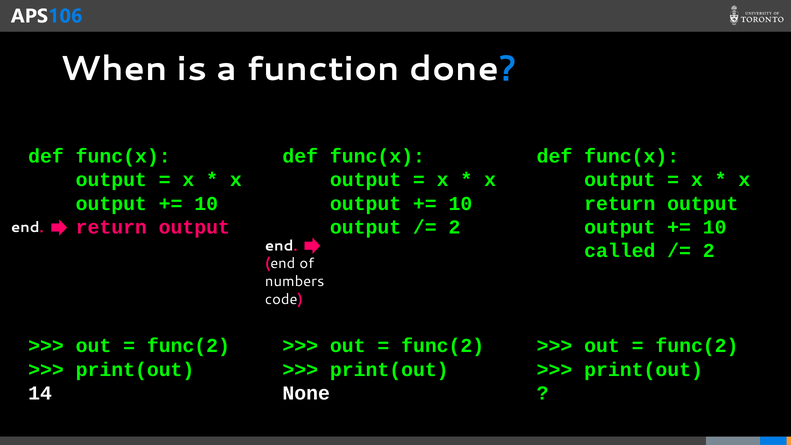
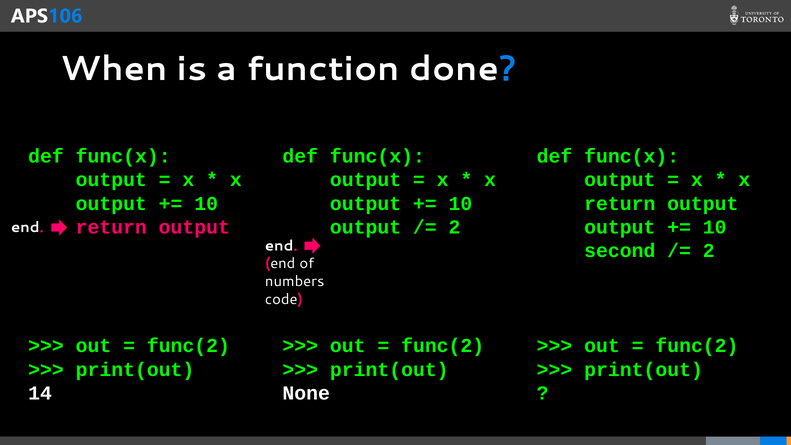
called: called -> second (620, 251)
